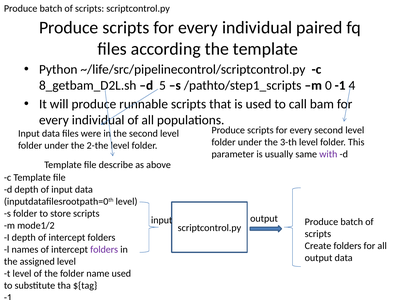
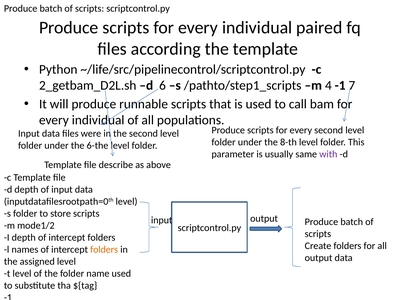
8_getbam_D2L.sh: 8_getbam_D2L.sh -> 2_getbam_D2L.sh (88, 86)
5: 5 -> 6 (163, 86)
0: 0 -> 4 (328, 86)
4: 4 -> 7 (352, 86)
3-th: 3-th -> 8-th (288, 142)
2-the: 2-the -> 6-the (97, 145)
folders colour: purple -> orange (104, 250)
